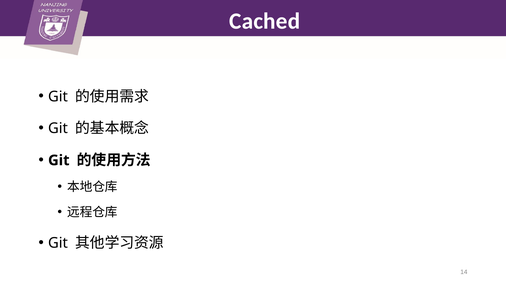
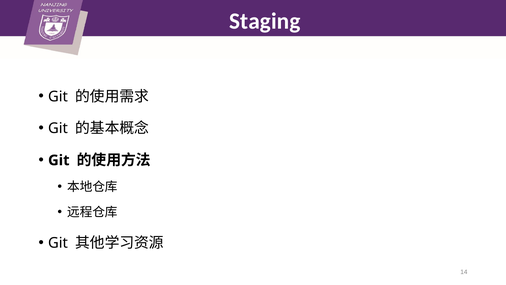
Cached: Cached -> Staging (265, 21)
